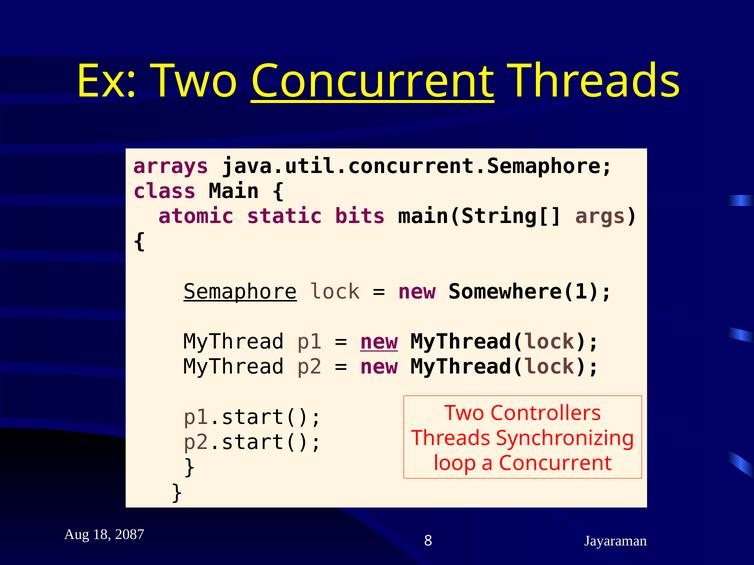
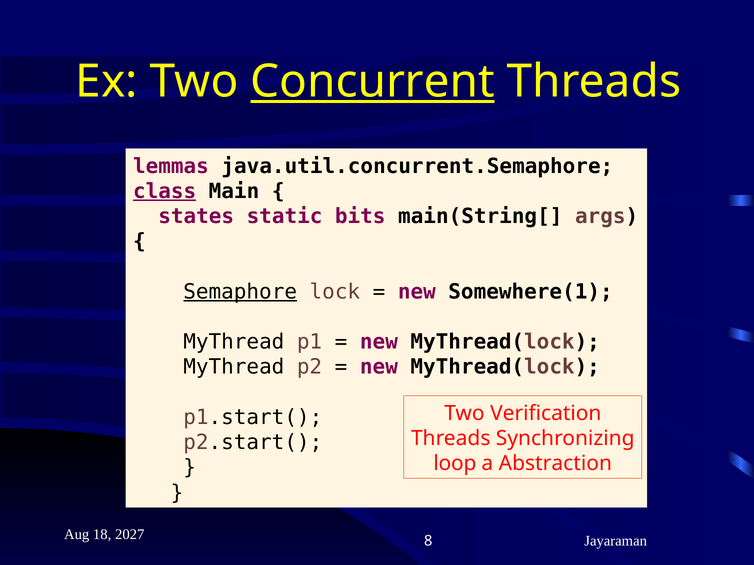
arrays: arrays -> lemmas (171, 166)
class underline: none -> present (165, 191)
atomic: atomic -> states (196, 217)
new underline: present -> none (379, 342)
Controllers: Controllers -> Verification (546, 414)
a Concurrent: Concurrent -> Abstraction (555, 464)
2087: 2087 -> 2027 (130, 535)
